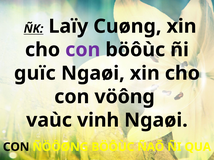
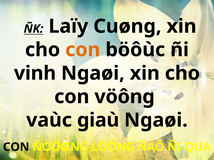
con colour: purple -> orange (83, 50)
guïc: guïc -> vinh (35, 73)
vinh: vinh -> giaù (98, 121)
ÑÖÔØNG BÖÔÙC: BÖÔÙC -> LÖÔNG (113, 147)
